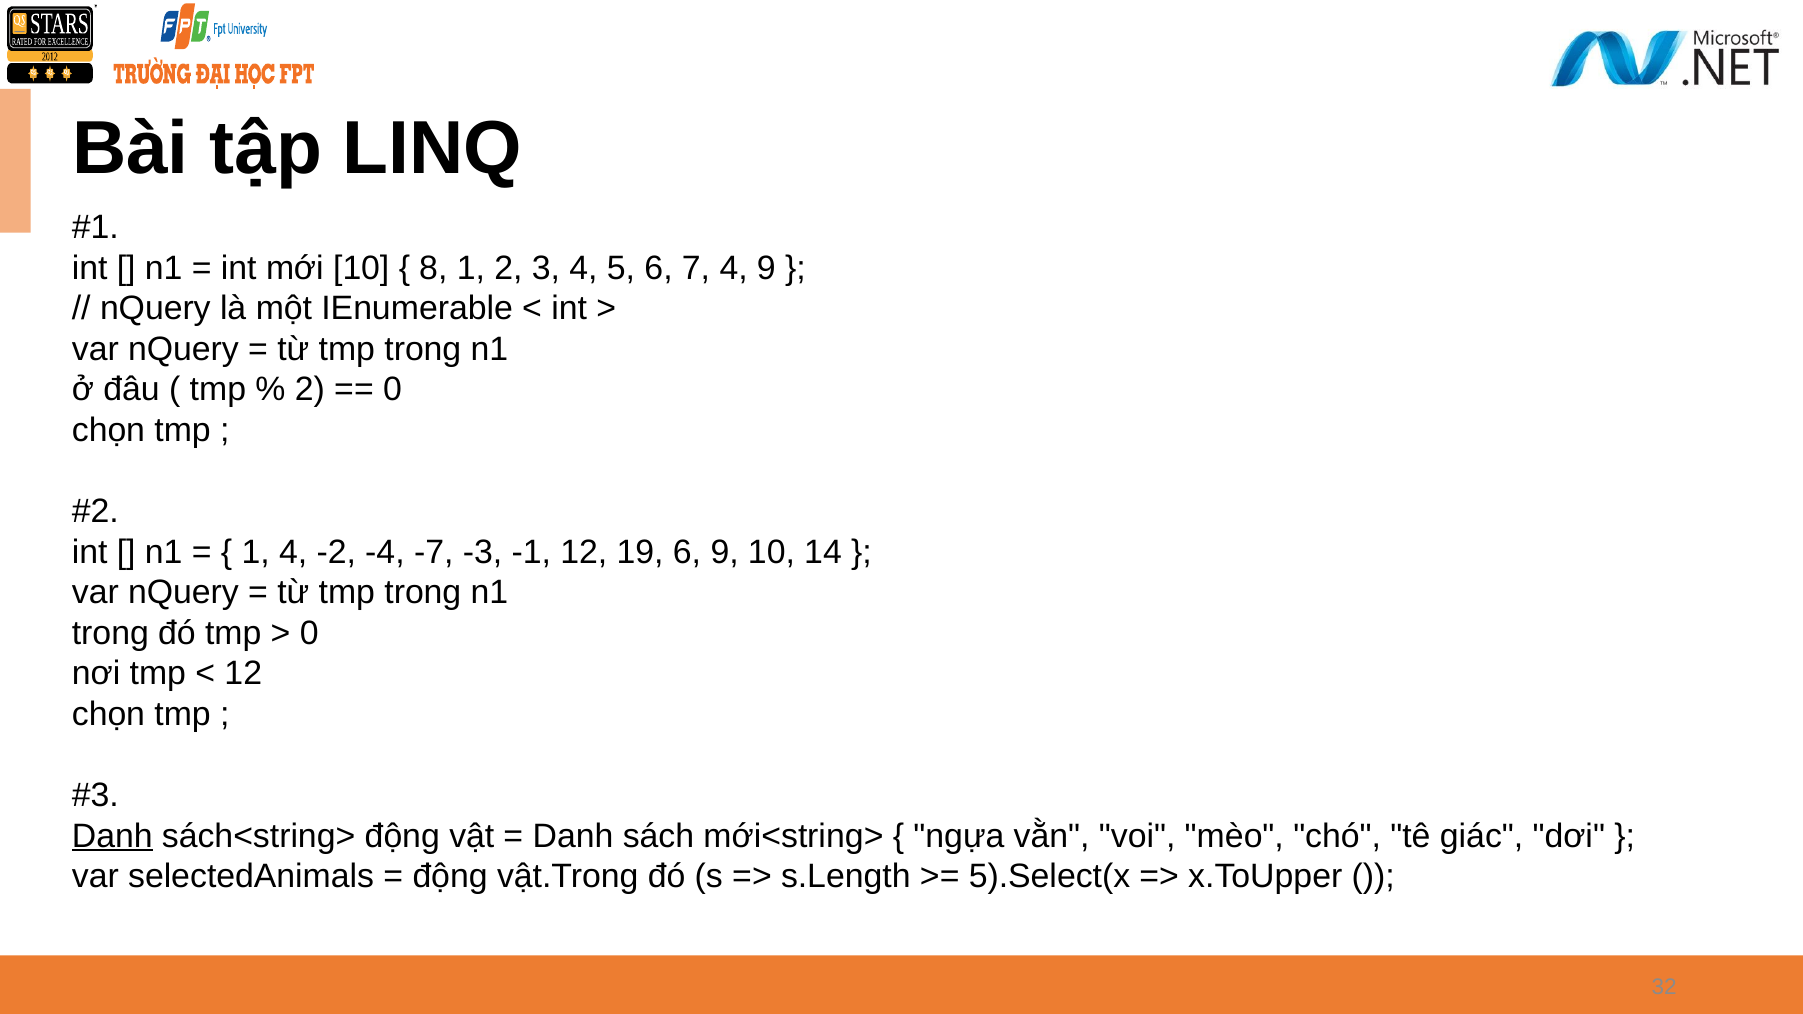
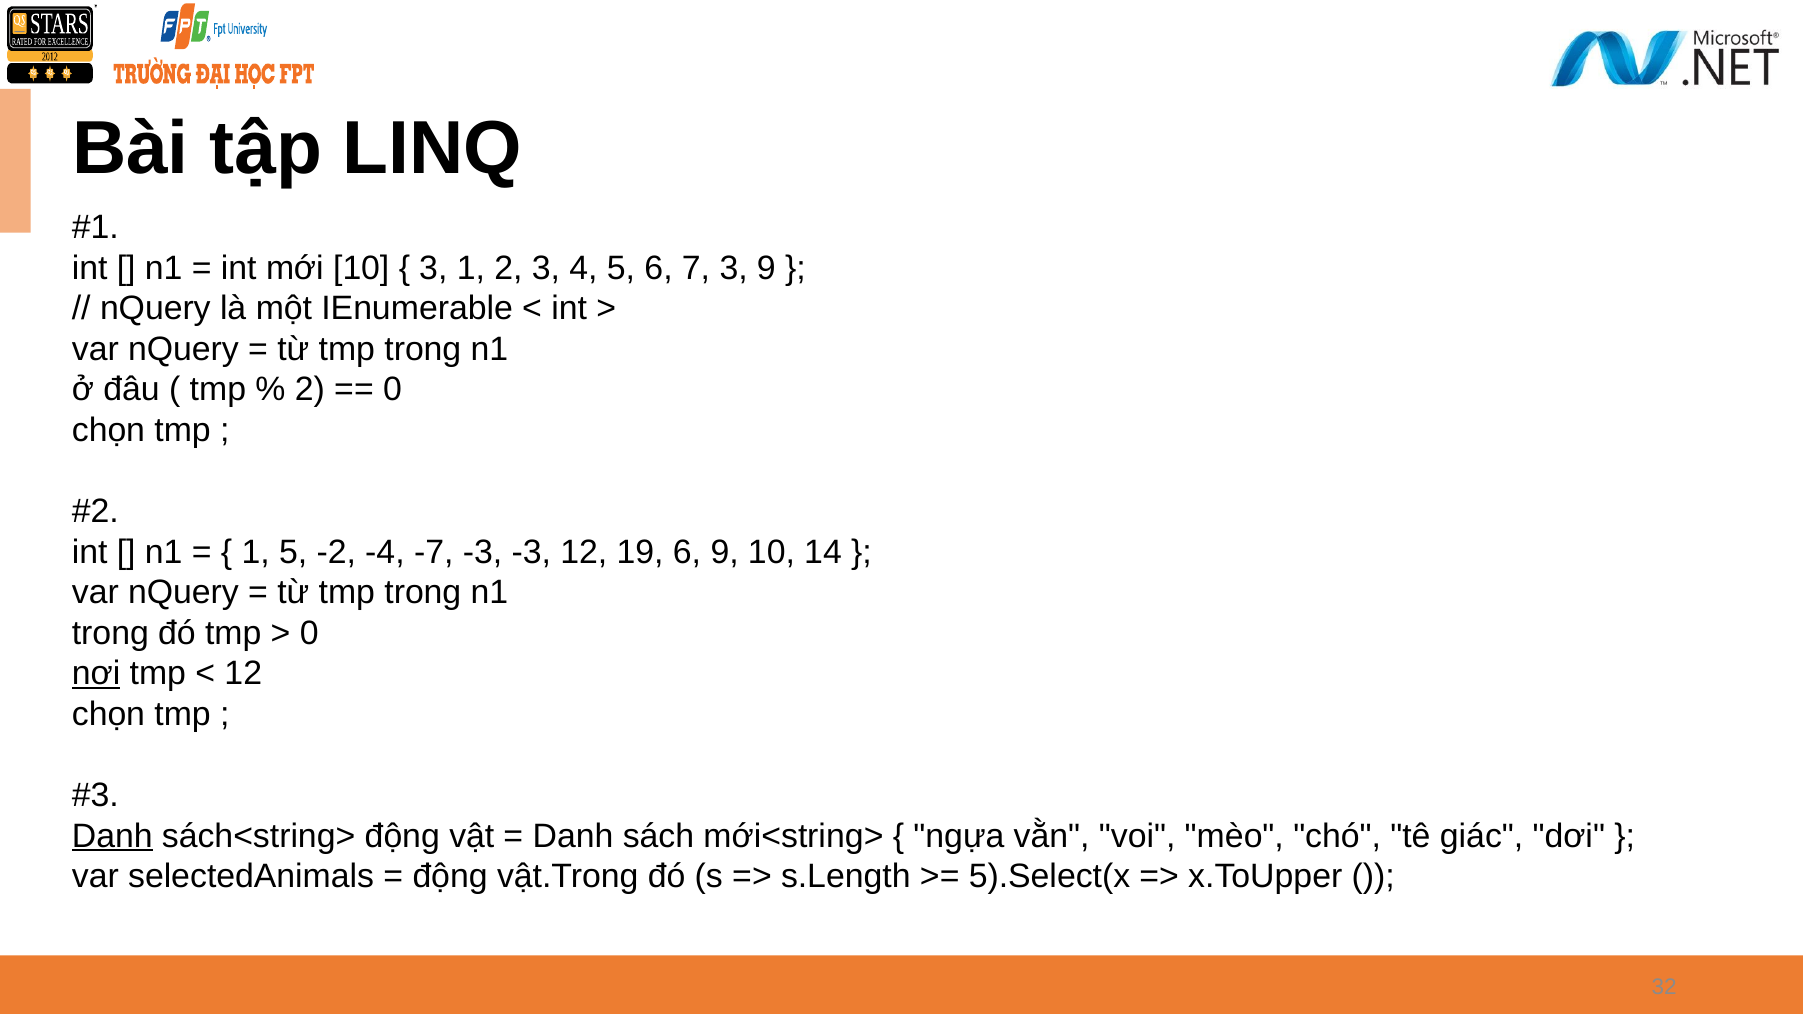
8: 8 -> 3 (433, 268)
7 4: 4 -> 3 (734, 268)
1 4: 4 -> 5 (293, 552)
-3 -1: -1 -> -3 (531, 552)
nơi underline: none -> present (96, 674)
